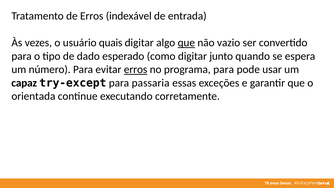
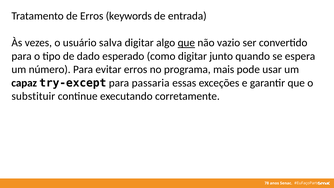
indexável: indexável -> keywords (129, 16)
quais: quais -> salva (111, 43)
erros underline: present -> none (136, 69)
programa para: para -> mais (224, 69)
orientada: orientada -> substituir (33, 96)
